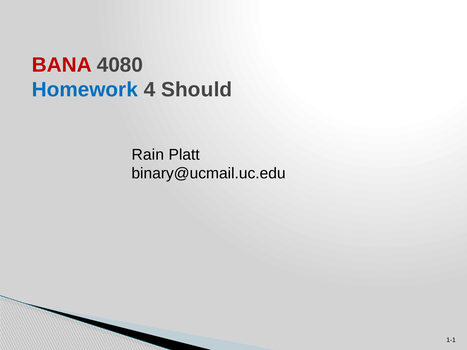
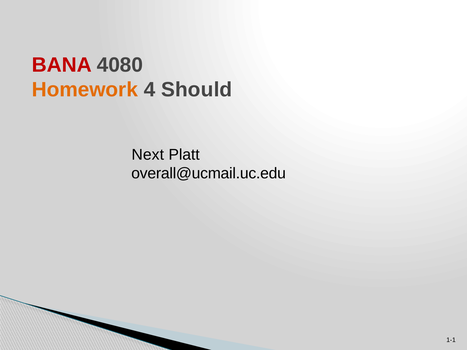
Homework colour: blue -> orange (85, 90)
Rain: Rain -> Next (148, 155)
binary@ucmail.uc.edu: binary@ucmail.uc.edu -> overall@ucmail.uc.edu (209, 173)
